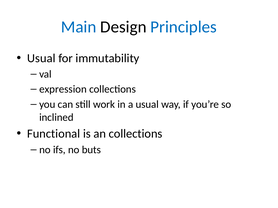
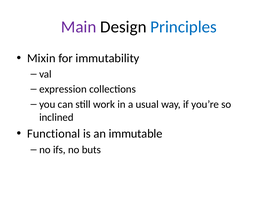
Main colour: blue -> purple (79, 27)
Usual: Usual -> Mixin (41, 58)
an collections: collections -> immutable (136, 134)
